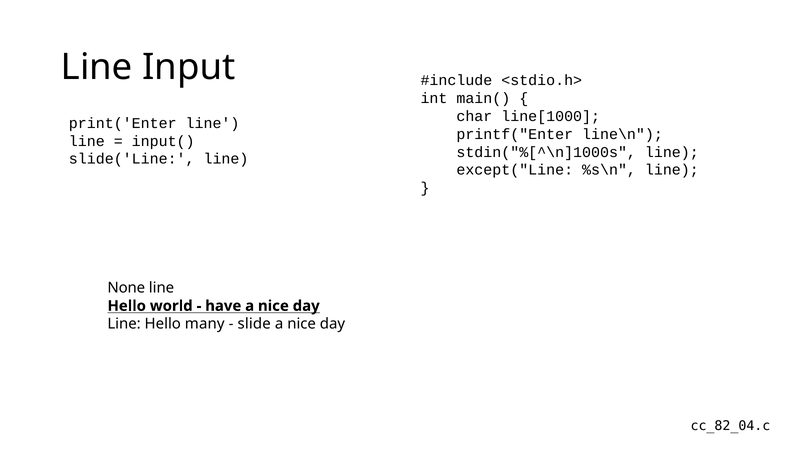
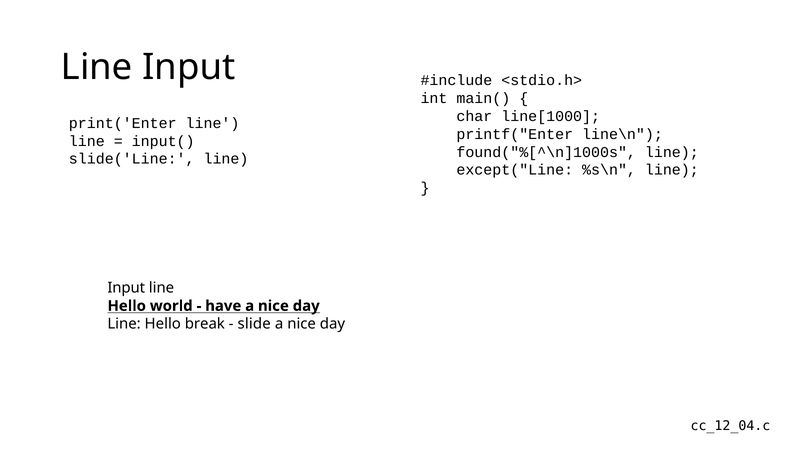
stdin("%[^\n]1000s: stdin("%[^\n]1000s -> found("%[^\n]1000s (546, 152)
None: None -> Input (126, 288)
many: many -> break (205, 324)
cc_82_04.c: cc_82_04.c -> cc_12_04.c (730, 426)
